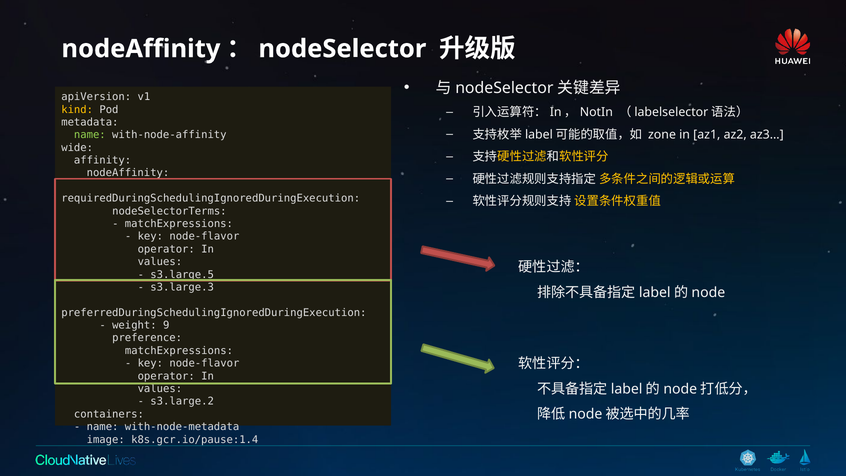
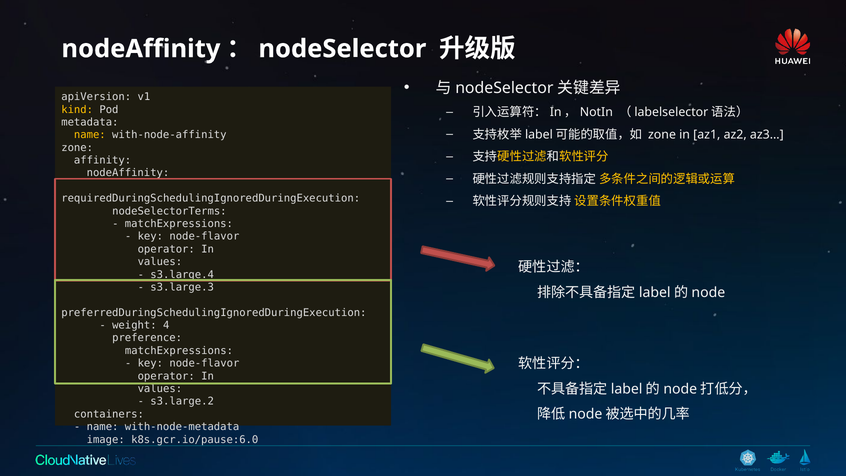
name colour: light green -> yellow (90, 135)
wide: wide -> zone (77, 148)
s3.large.5: s3.large.5 -> s3.large.4 (182, 274)
9: 9 -> 4 (166, 325)
k8s.gcr.io/pause:1.4: k8s.gcr.io/pause:1.4 -> k8s.gcr.io/pause:6.0 (195, 439)
